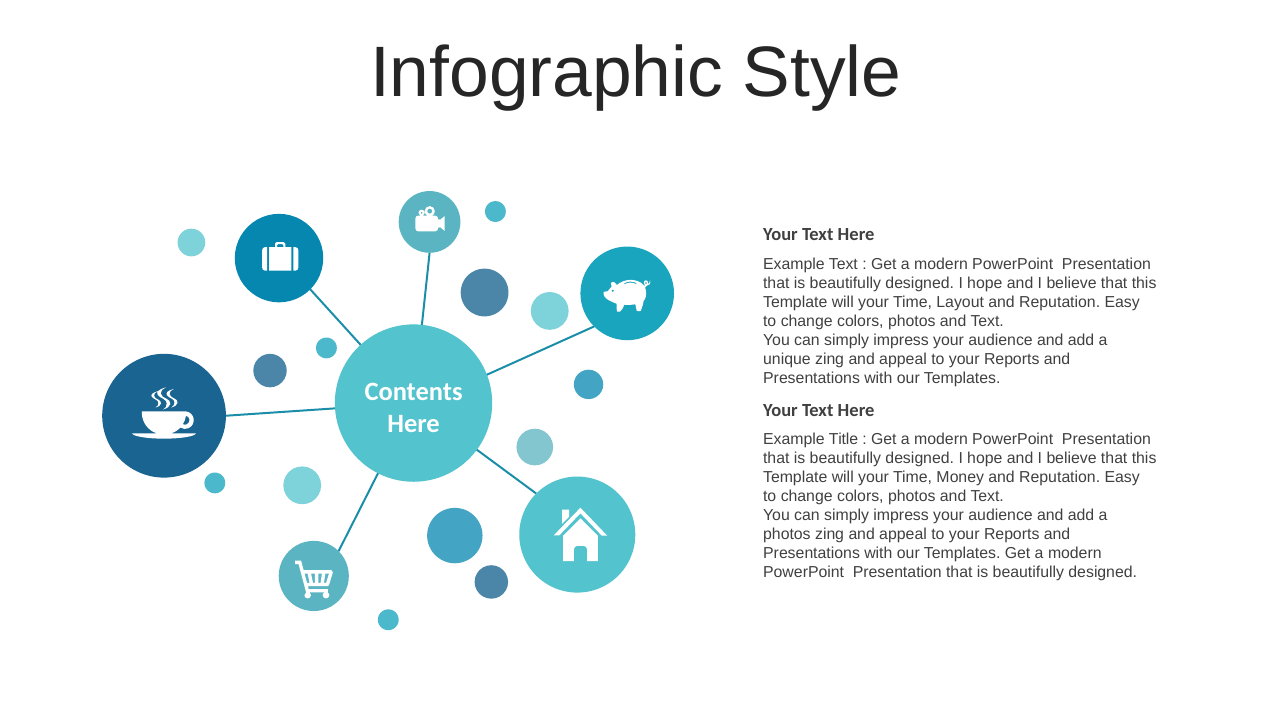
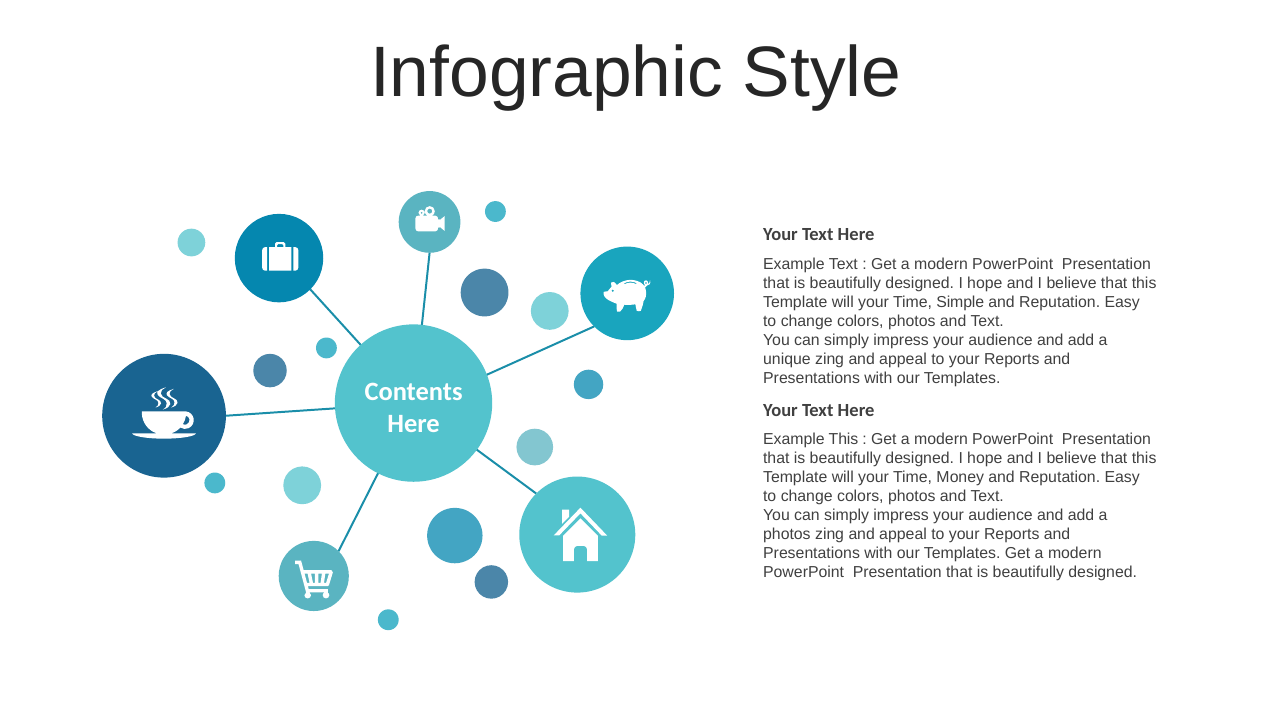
Layout: Layout -> Simple (960, 302)
Example Title: Title -> This (843, 439)
